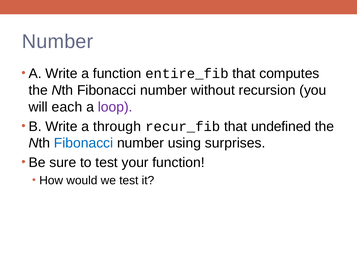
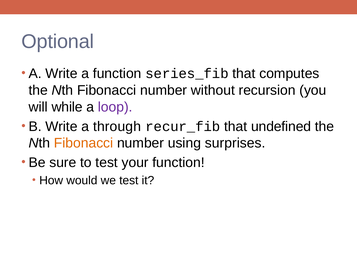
Number: Number -> Optional (58, 42)
entire_fib: entire_fib -> series_fib (187, 74)
each: each -> while (67, 107)
Fibonacci colour: blue -> orange (84, 143)
